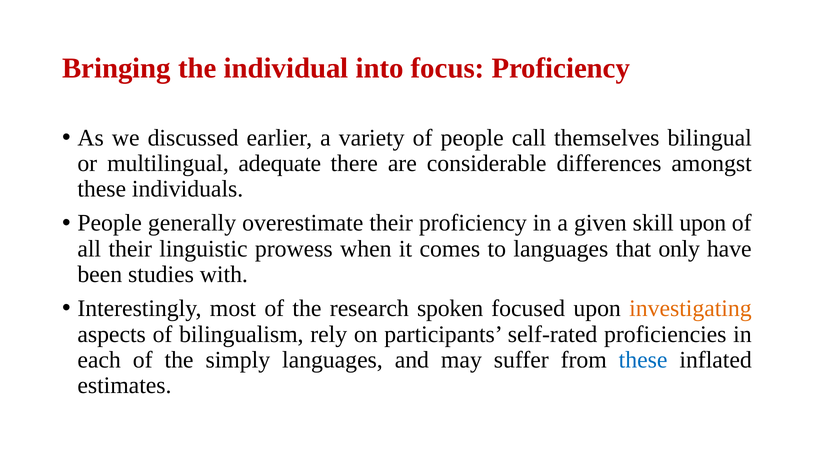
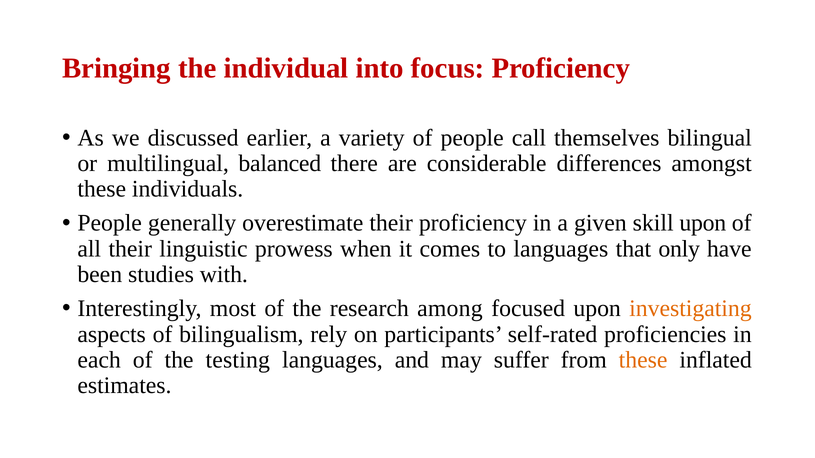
adequate: adequate -> balanced (280, 163)
spoken: spoken -> among (450, 309)
simply: simply -> testing (238, 360)
these colour: blue -> orange (643, 360)
